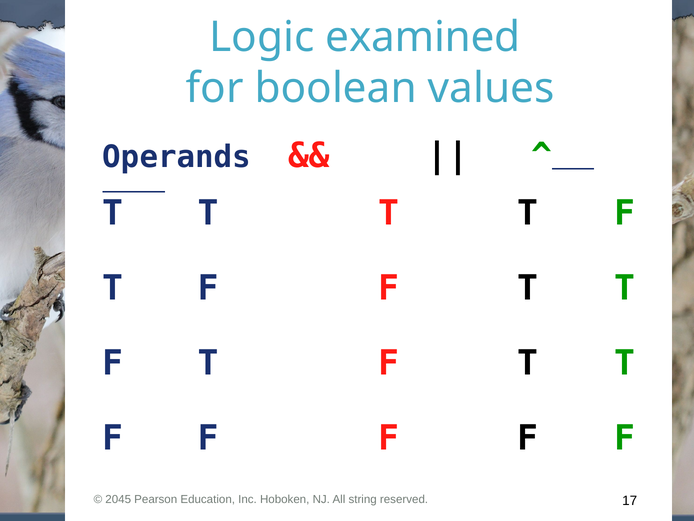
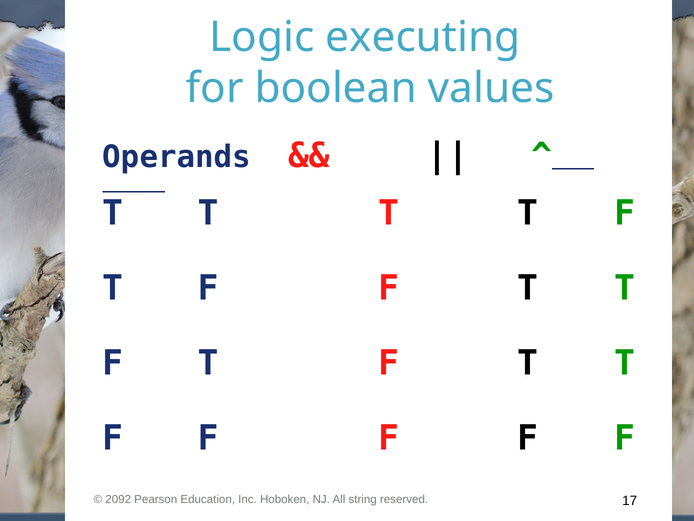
examined: examined -> executing (423, 37)
2045: 2045 -> 2092 (118, 499)
